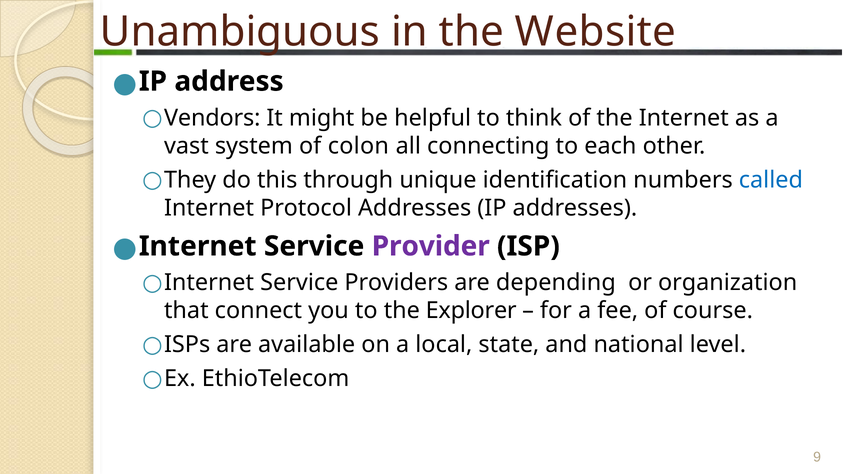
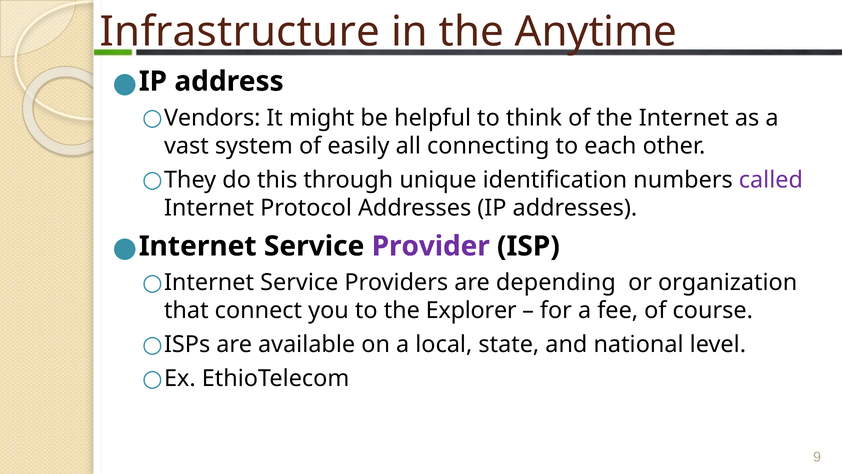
Unambiguous: Unambiguous -> Infrastructure (240, 32)
Website: Website -> Anytime (596, 32)
colon: colon -> easily (358, 146)
called colour: blue -> purple (771, 180)
